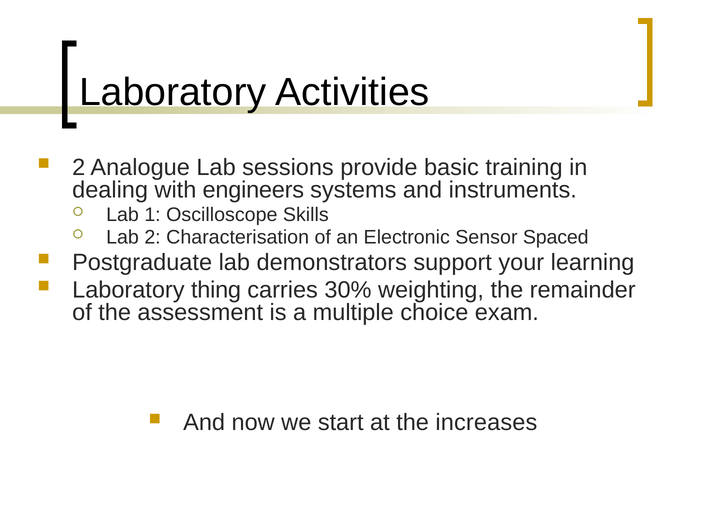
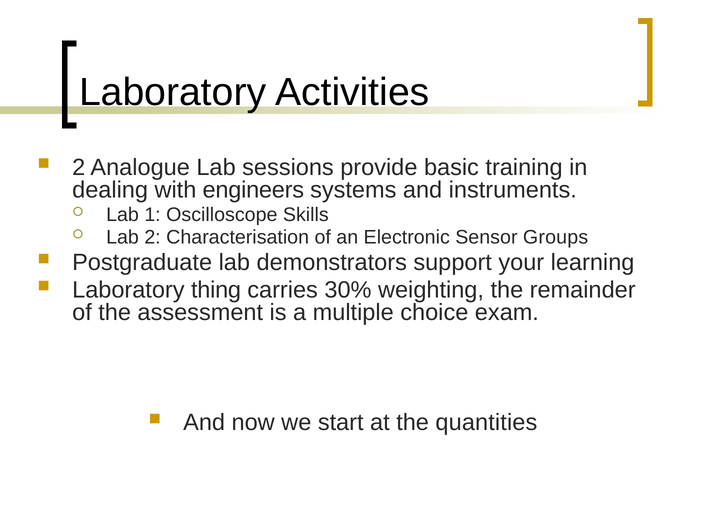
Spaced: Spaced -> Groups (556, 238)
increases: increases -> quantities (486, 423)
